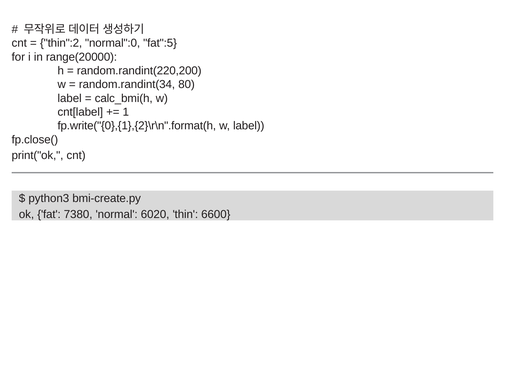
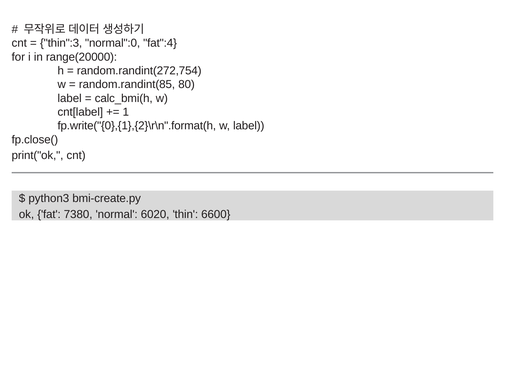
thin":2: thin":2 -> thin":3 (61, 43)
fat":5: fat":5 -> fat":4 (160, 43)
random.randint(220,200: random.randint(220,200 -> random.randint(272,754 (139, 71)
random.randint(34: random.randint(34 -> random.randint(85 (127, 84)
